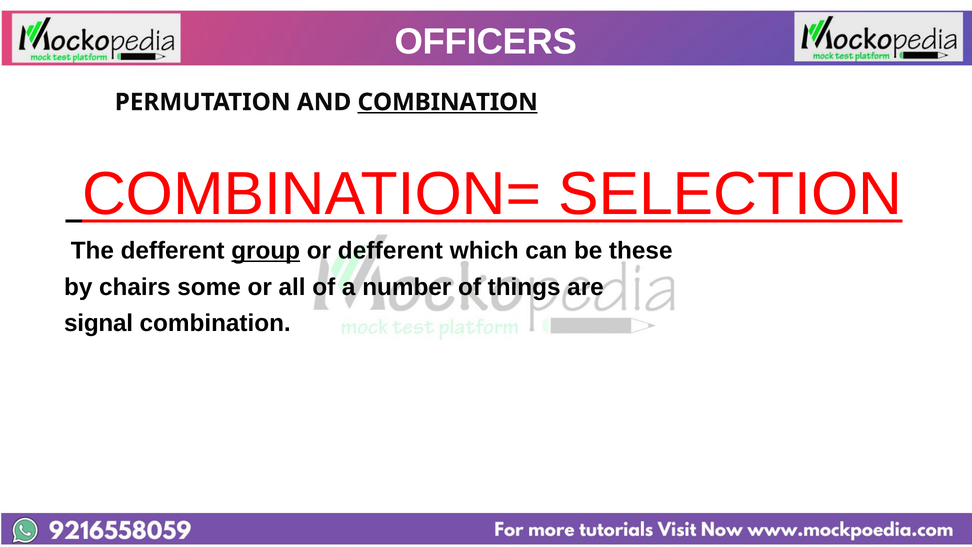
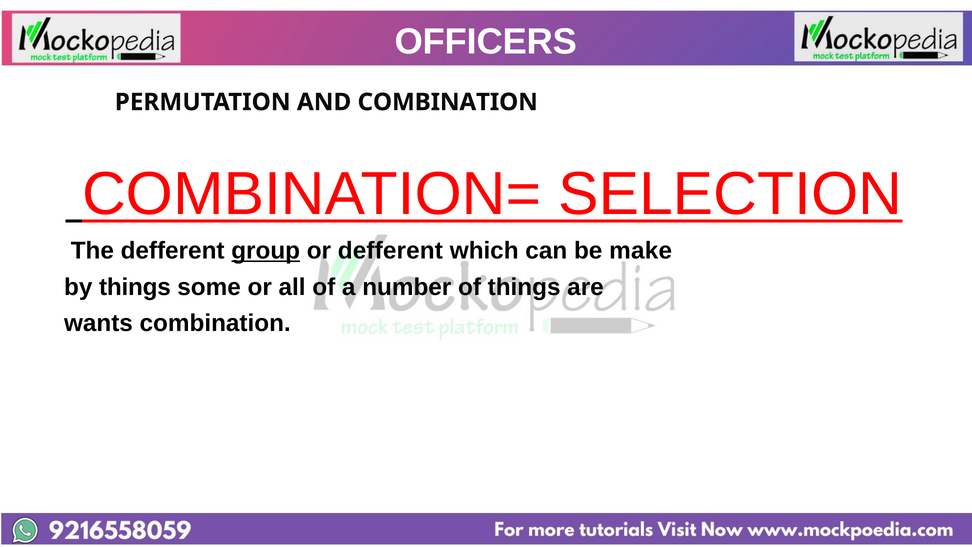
COMBINATION underline: present -> none (448, 102)
these: these -> make (641, 251)
by chairs: chairs -> things (135, 287)
signal: signal -> wants (98, 323)
